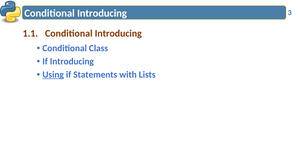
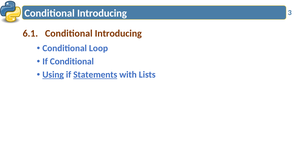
1.1: 1.1 -> 6.1 (30, 33)
Class: Class -> Loop (98, 48)
If Introducing: Introducing -> Conditional (72, 61)
Statements underline: none -> present (95, 75)
